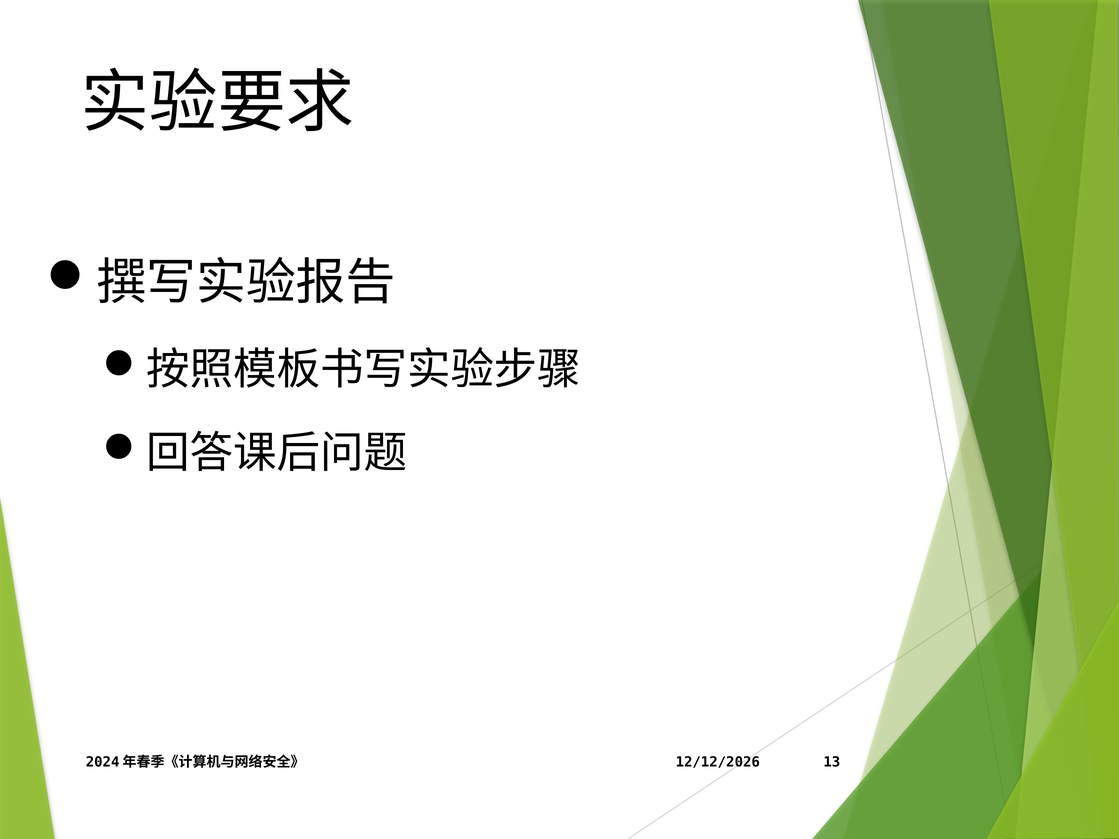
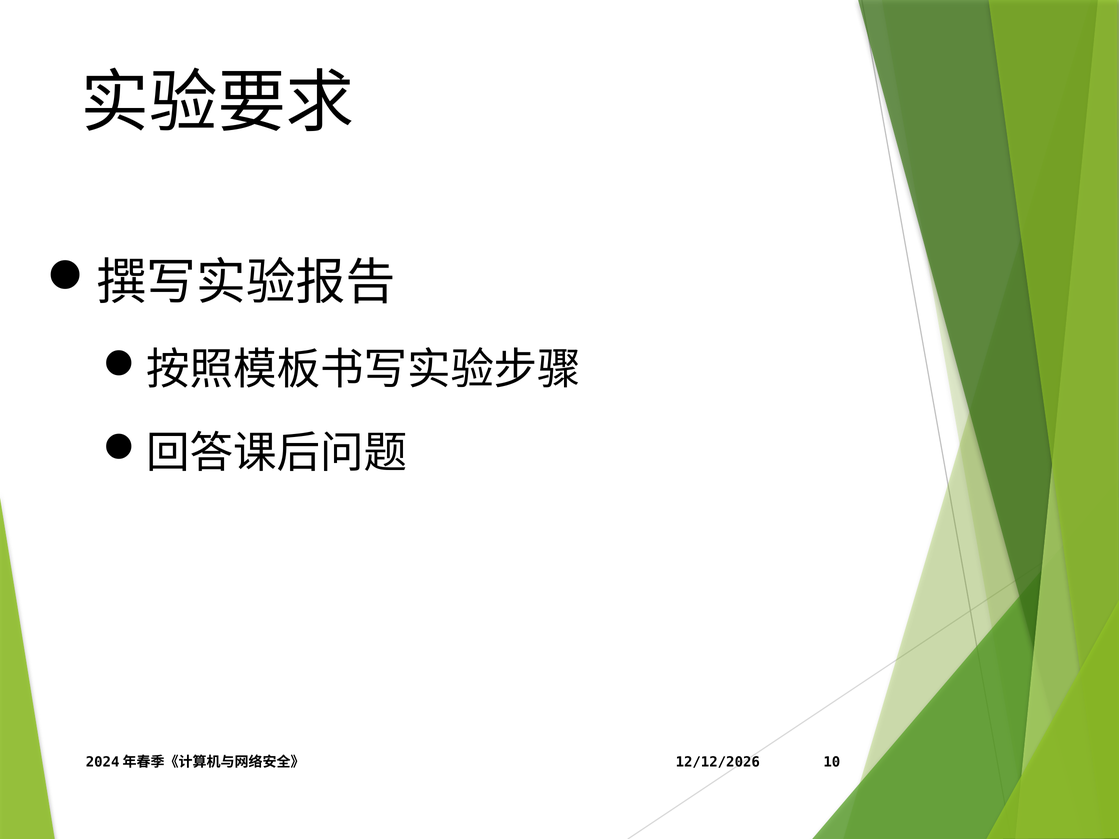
13: 13 -> 10 (832, 763)
